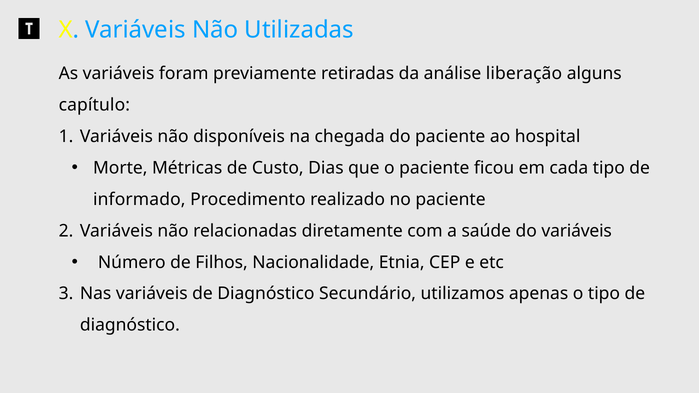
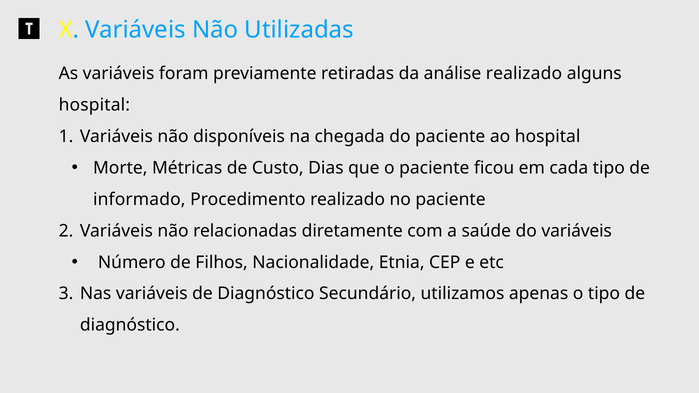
análise liberação: liberação -> realizado (524, 74)
capítulo: capítulo -> hospital (94, 105)
